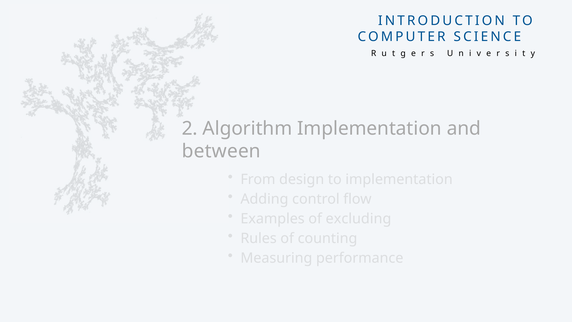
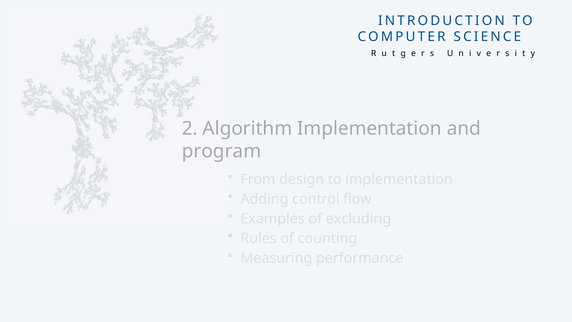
between: between -> program (221, 151)
